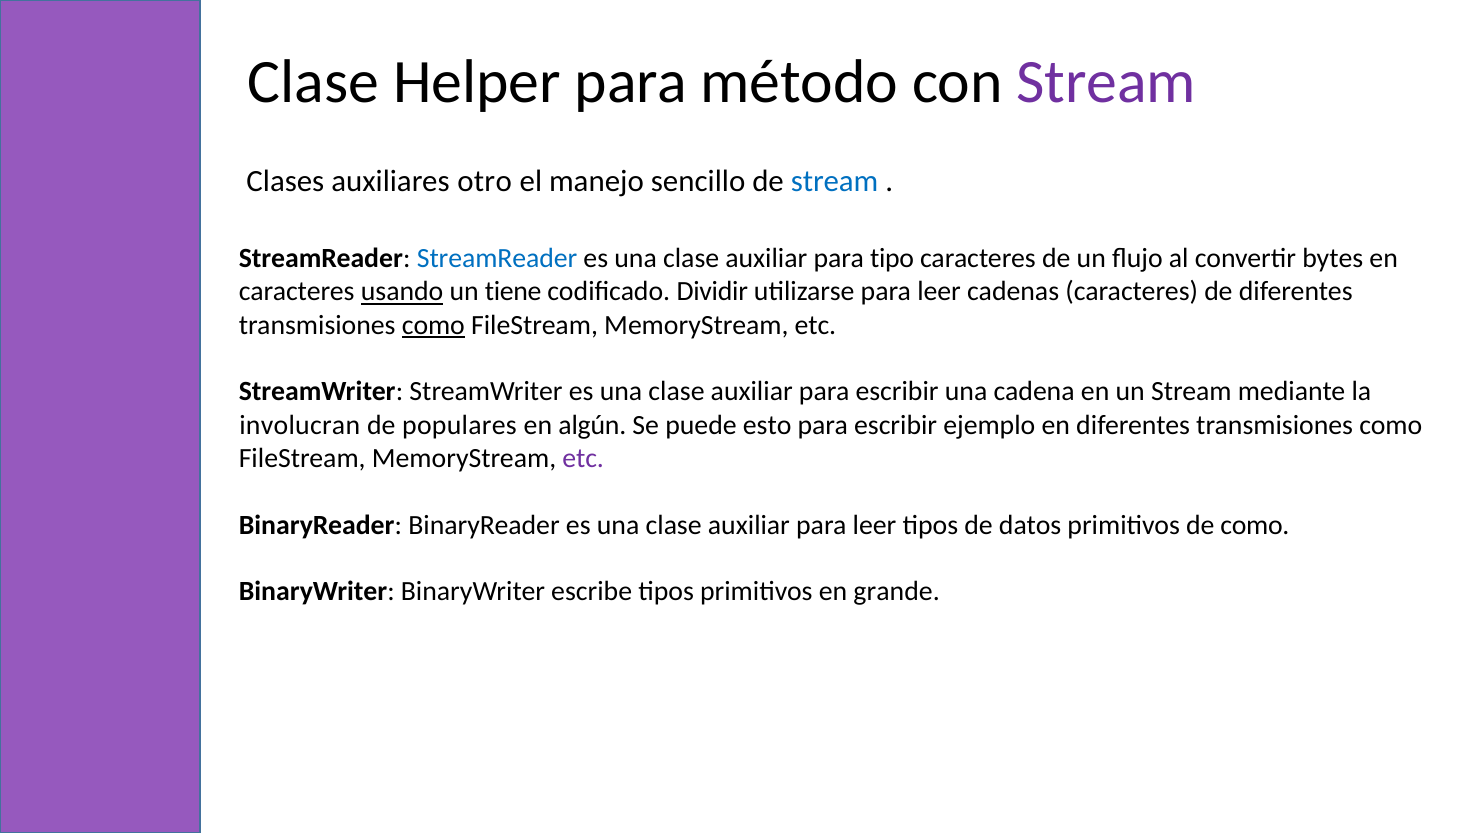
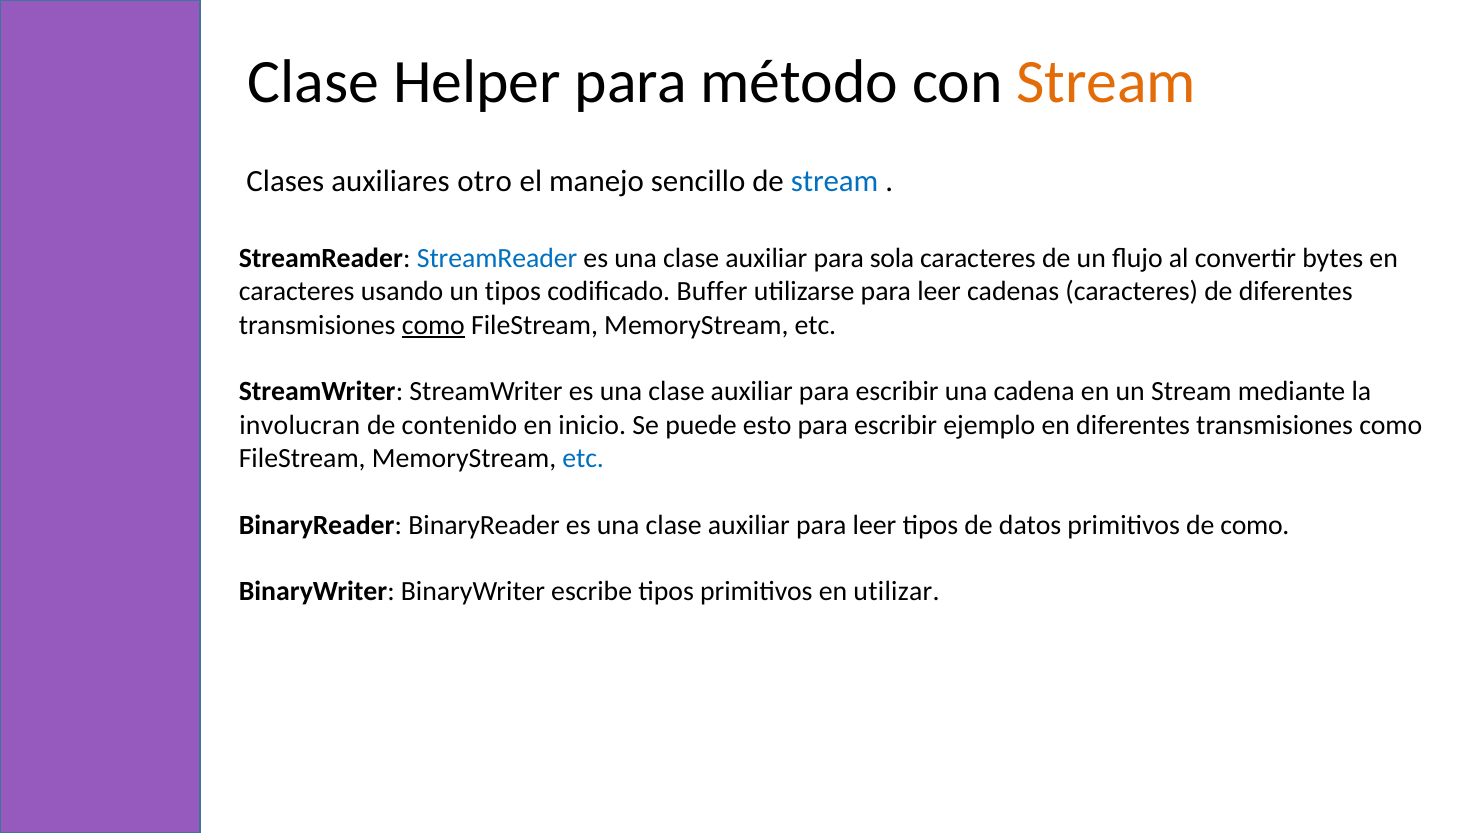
Stream colour: purple -> orange (1106, 82)
tipo: tipo -> sola (892, 259)
usando underline: present -> none (402, 292)
un tiene: tiene -> tipos (513, 292)
Dividir: Dividir -> Buffer (712, 292)
populares: populares -> contenido (460, 425)
algún: algún -> inicio (592, 425)
etc colour: purple -> blue (583, 459)
grande: grande -> utilizar (897, 592)
